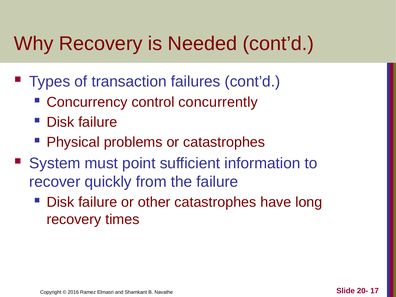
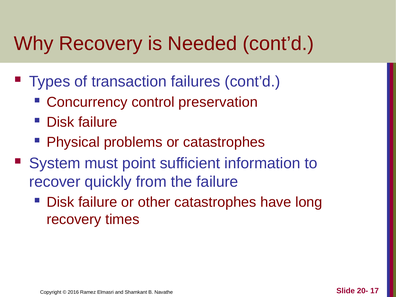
concurrently: concurrently -> preservation (218, 102)
